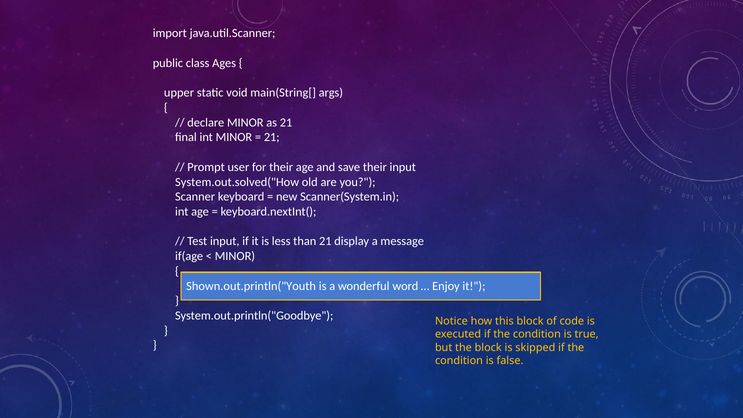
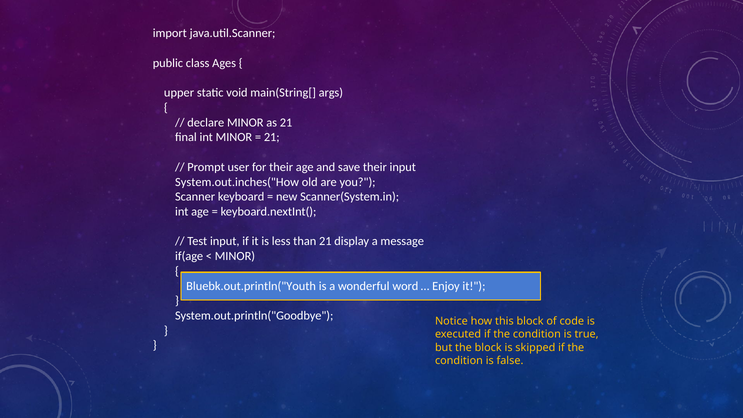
System.out.solved("How: System.out.solved("How -> System.out.inches("How (237, 182)
Shown.out.println("Youth: Shown.out.println("Youth -> Bluebk.out.println("Youth (251, 286)
